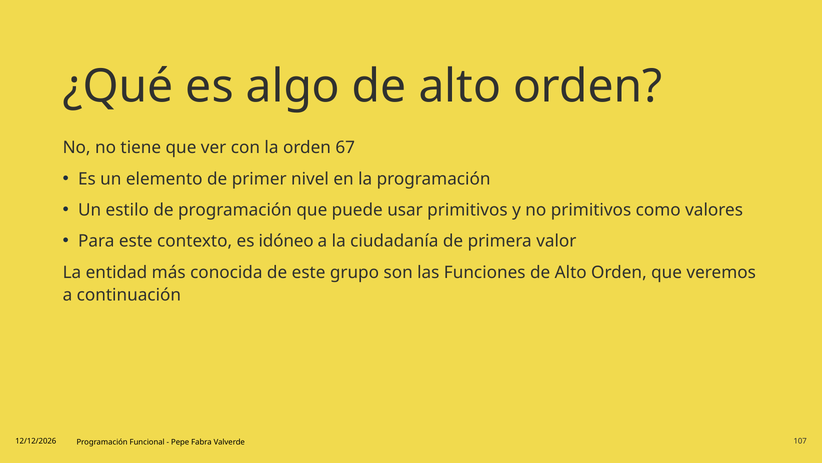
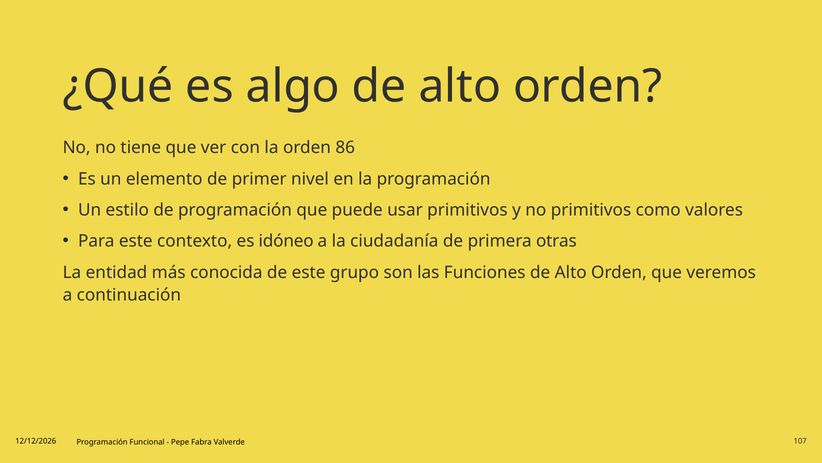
67: 67 -> 86 (345, 147)
valor: valor -> otras (556, 241)
